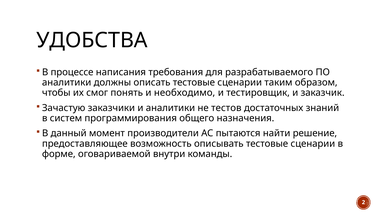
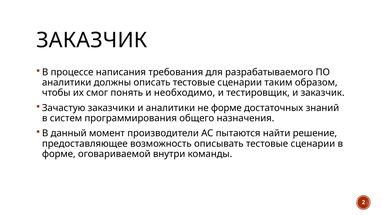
УДОБСТВА: УДОБСТВА -> ЗАКАЗЧИК (92, 40)
не тестов: тестов -> форме (226, 108)
